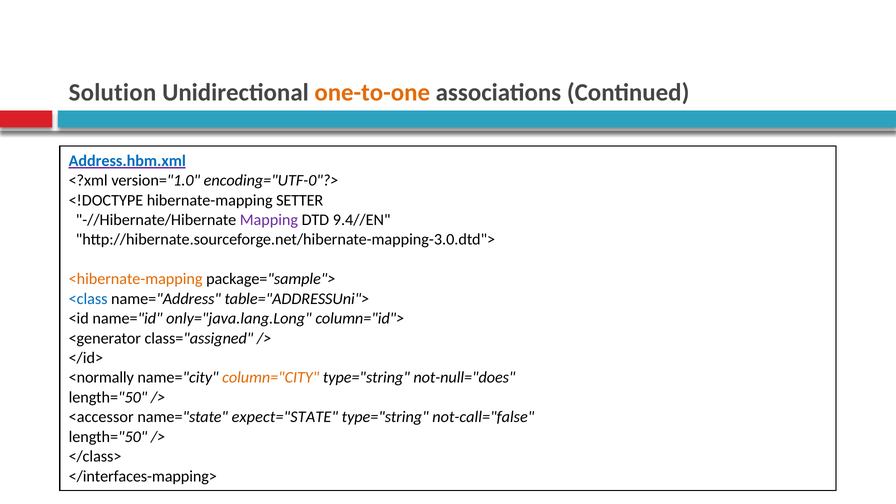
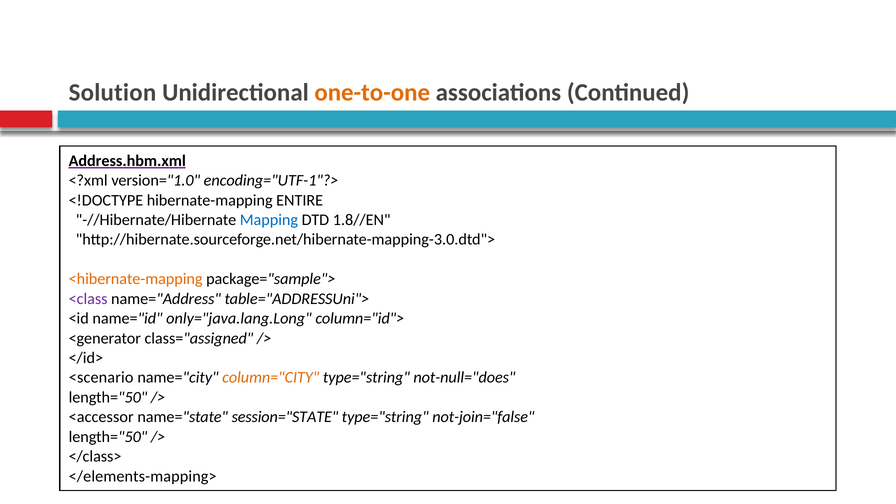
Address.hbm.xml colour: blue -> black (127, 161)
encoding="UTF-0"?>: encoding="UTF-0"?> -> encoding="UTF-1"?> (271, 180)
SETTER: SETTER -> ENTIRE (300, 200)
Mapping colour: purple -> blue (269, 220)
9.4//EN: 9.4//EN -> 1.8//EN (362, 220)
<class colour: blue -> purple (88, 299)
<normally: <normally -> <scenario (101, 378)
expect="STATE: expect="STATE -> session="STATE (285, 417)
not-call="false: not-call="false -> not-join="false (483, 417)
</interfaces-mapping>: </interfaces-mapping> -> </elements-mapping> (143, 476)
